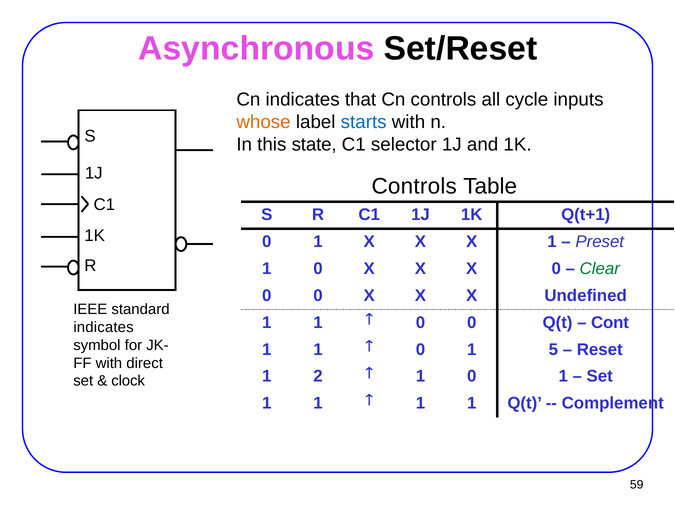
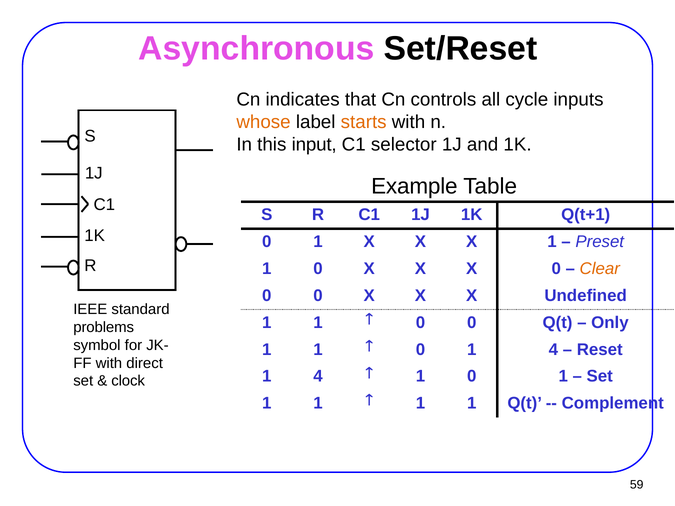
starts colour: blue -> orange (364, 122)
state: state -> input (314, 144)
Controls: Controls -> Example (414, 186)
Clear colour: green -> orange (600, 269)
Cont: Cont -> Only (610, 323)
indicates: indicates -> problems (104, 327)
0 1 5: 5 -> 4 (553, 350)
2: 2 -> 4 (318, 377)
